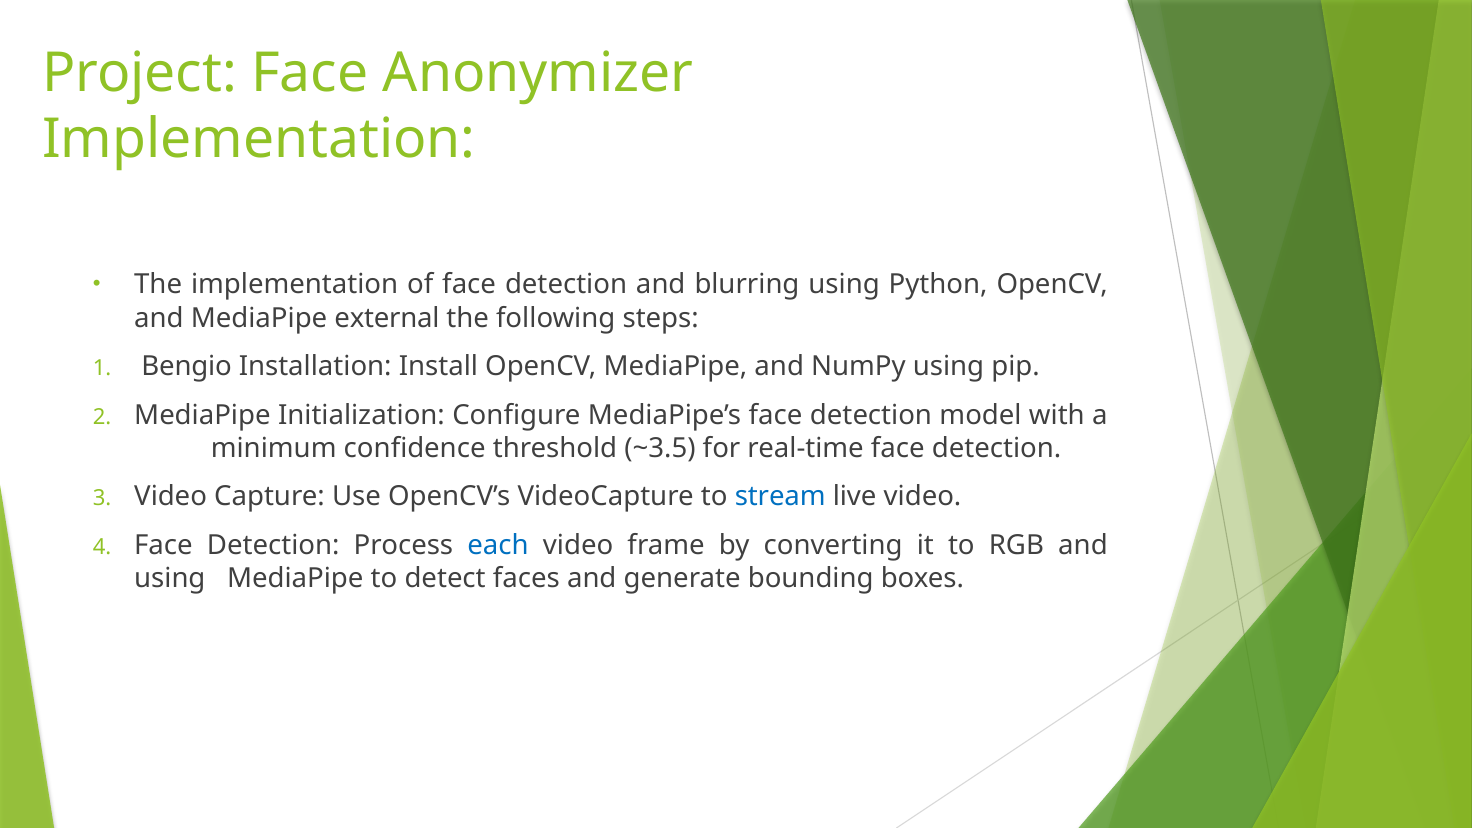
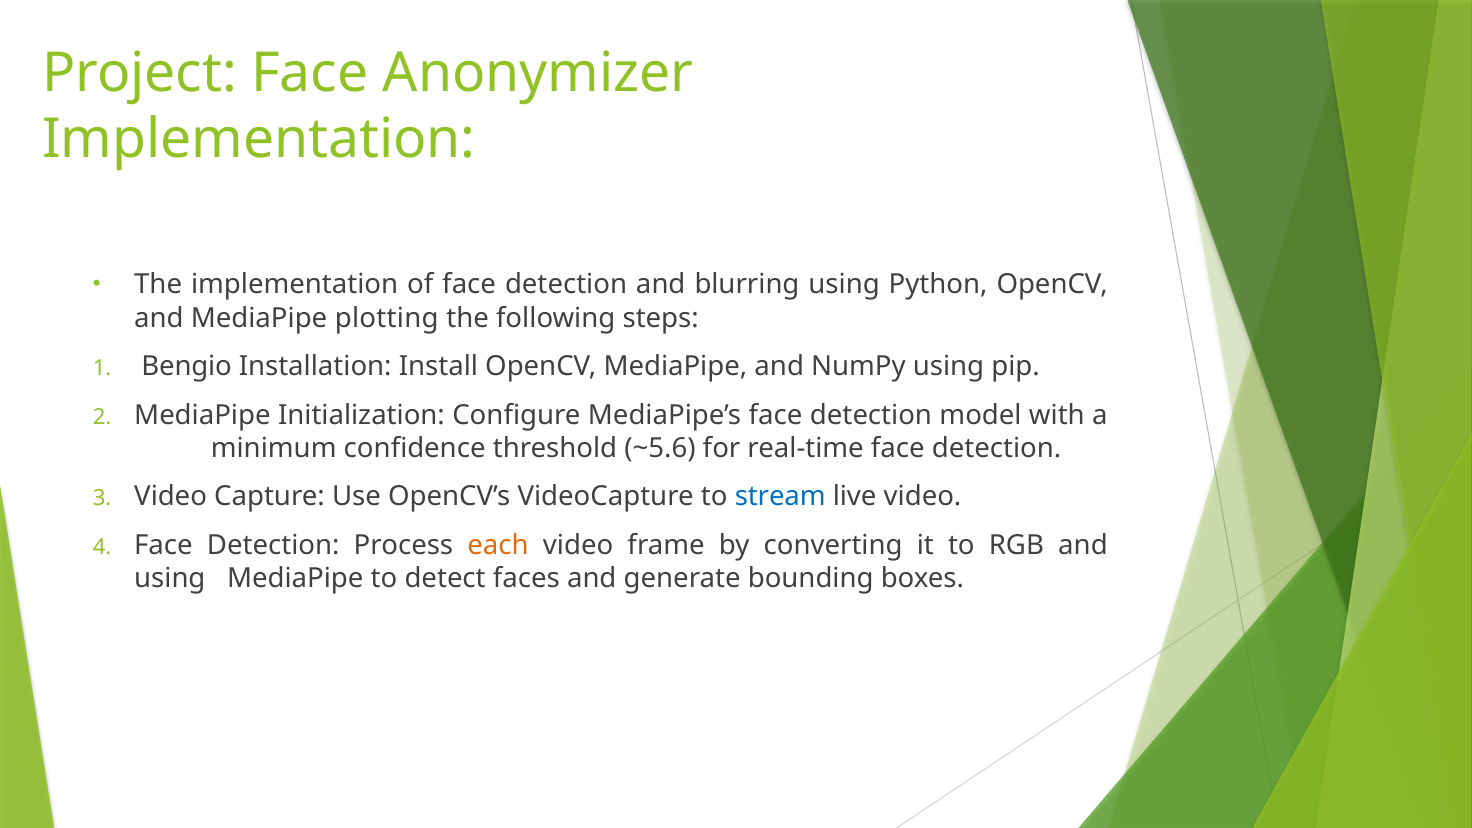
external: external -> plotting (387, 318)
~3.5: ~3.5 -> ~5.6 (660, 448)
each colour: blue -> orange (498, 545)
